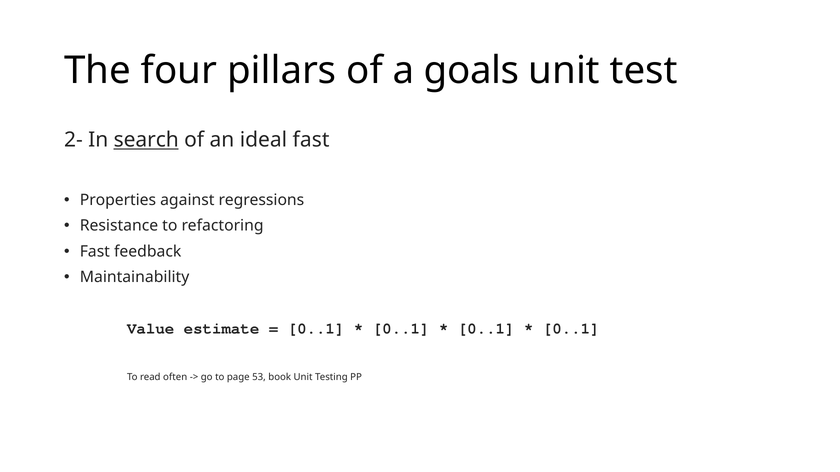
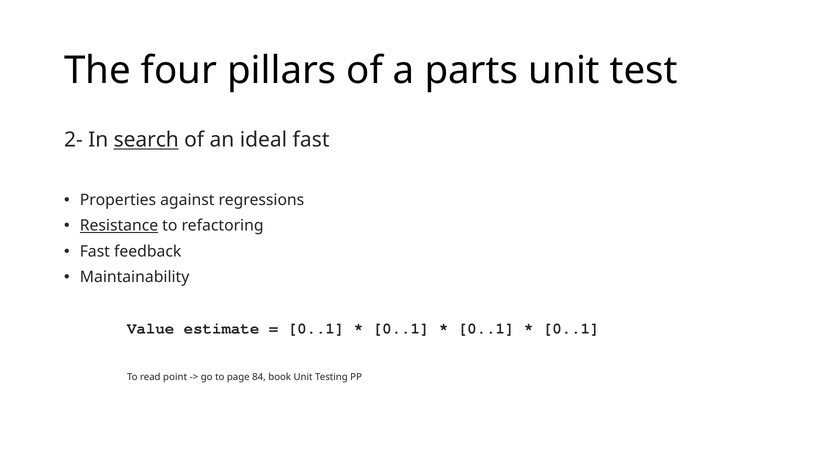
goals: goals -> parts (471, 71)
Resistance underline: none -> present (119, 226)
often: often -> point (175, 377)
53: 53 -> 84 (259, 377)
